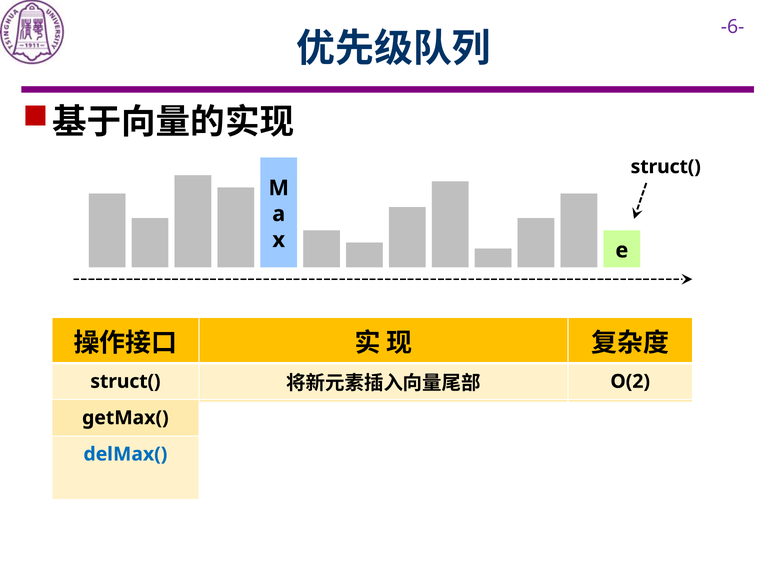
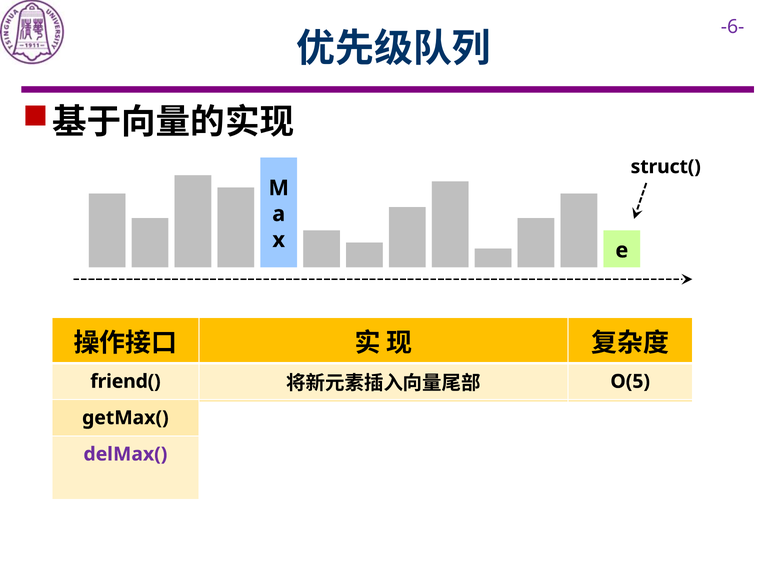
struct(: struct( -> friend( (125, 382)
O(2: O(2 -> O(5 (630, 382)
delMax( colour: blue -> purple (125, 455)
